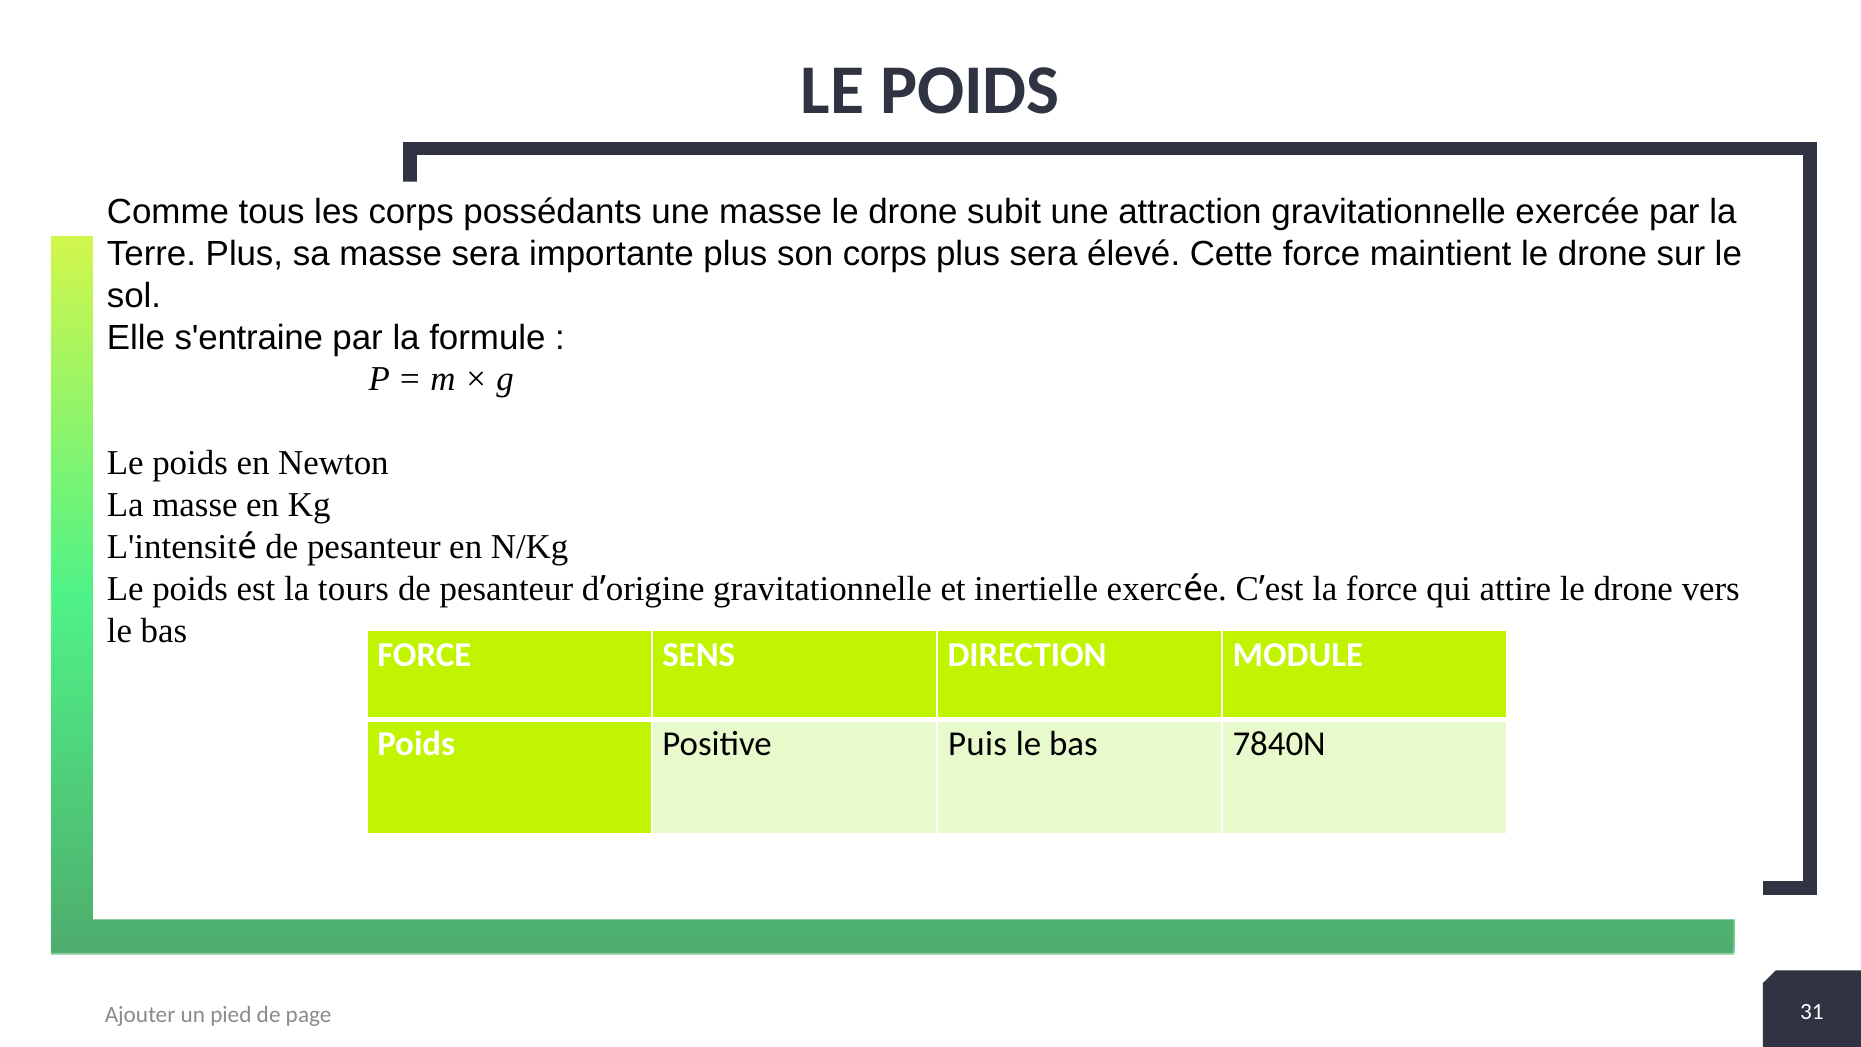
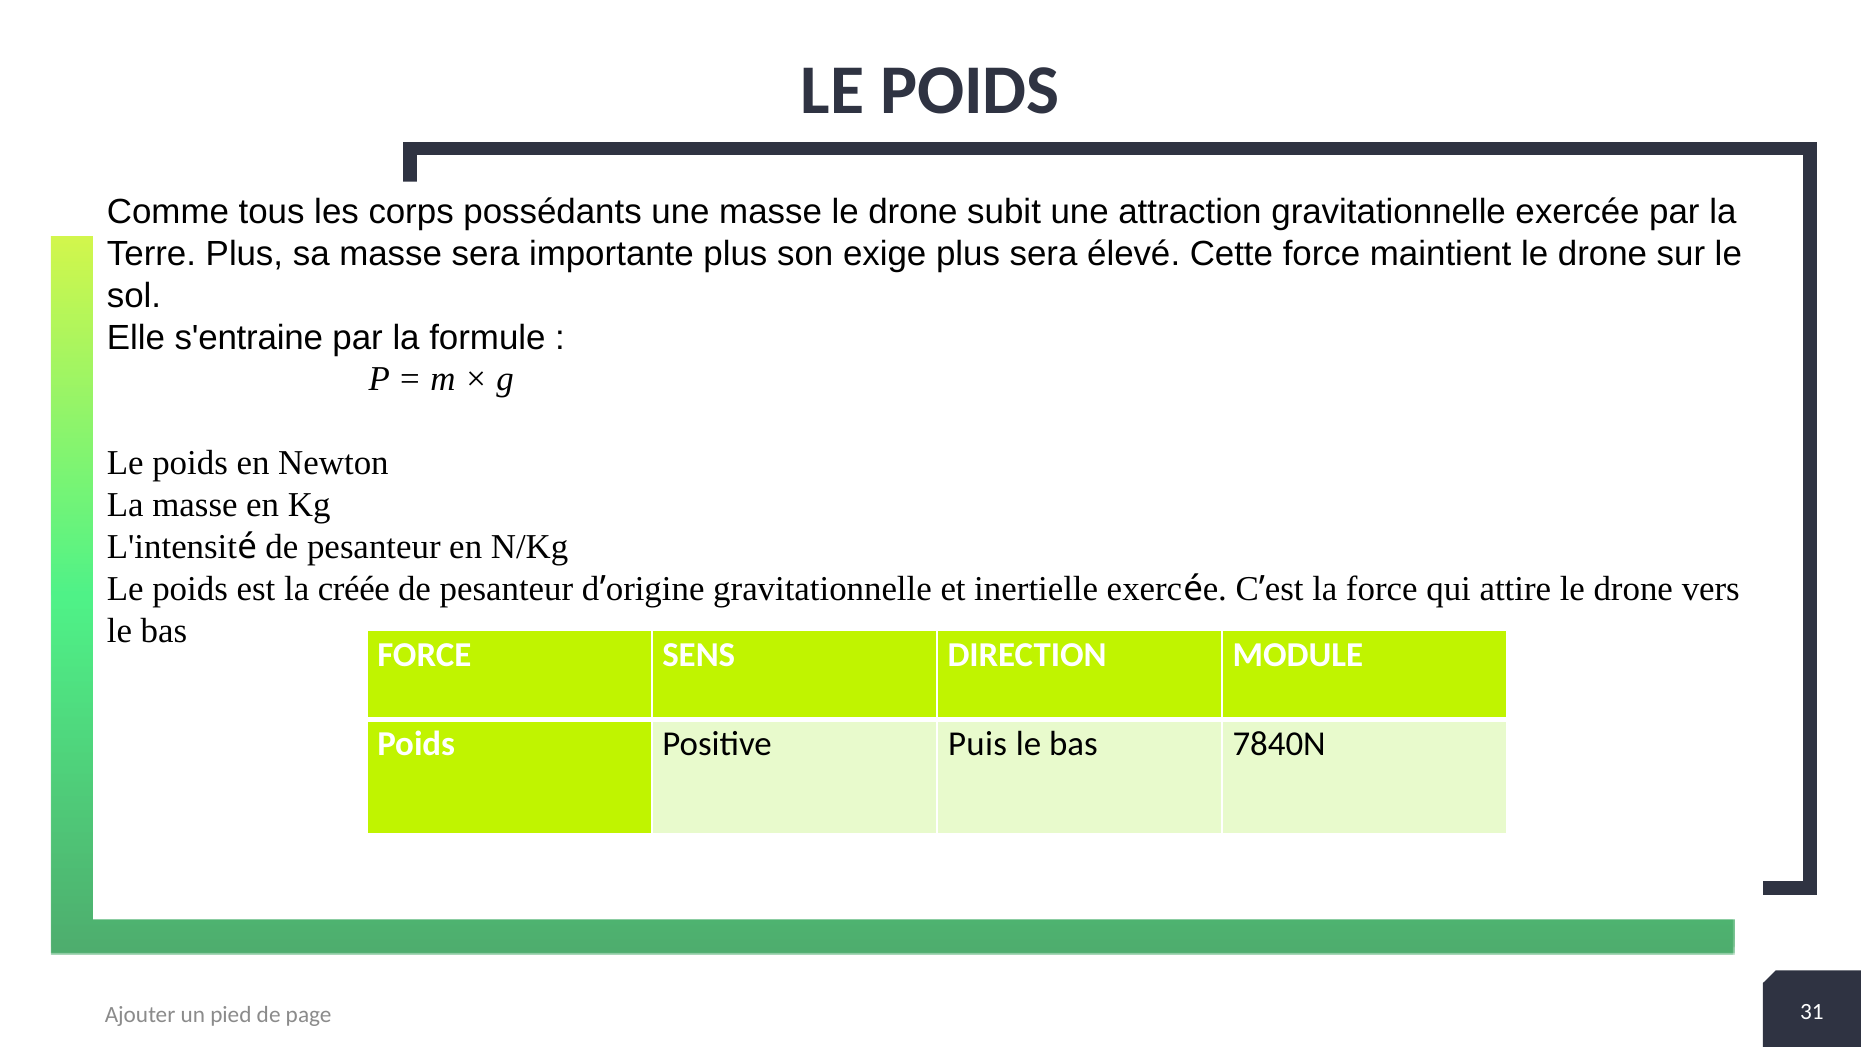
son corps: corps -> exige (885, 254)
tours: tours -> créée (354, 589)
